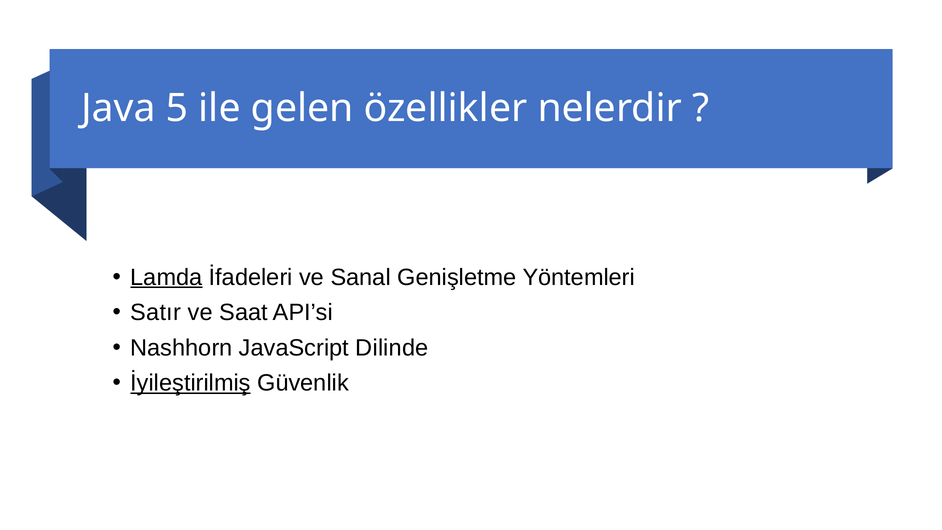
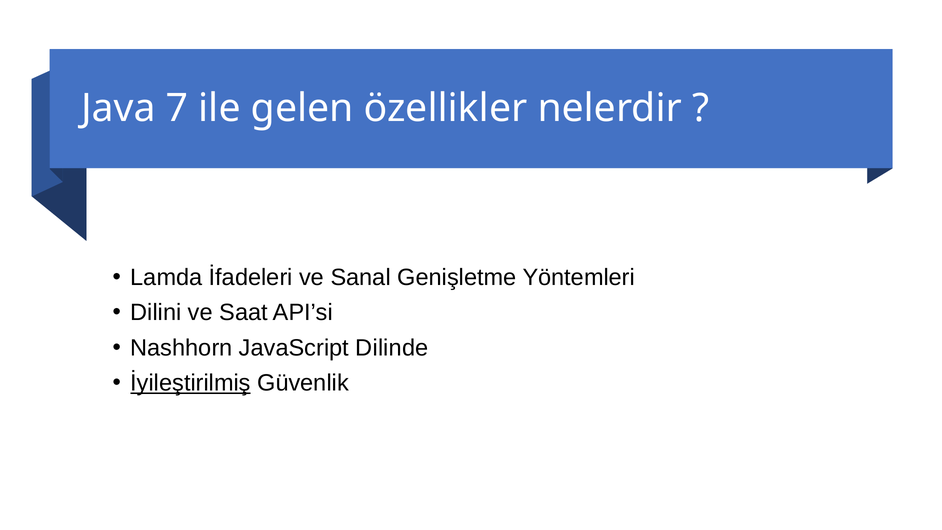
5: 5 -> 7 (177, 108)
Lamda underline: present -> none (166, 277)
Satır: Satır -> Dilini (156, 312)
